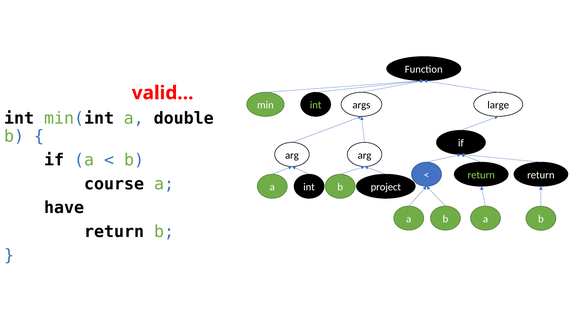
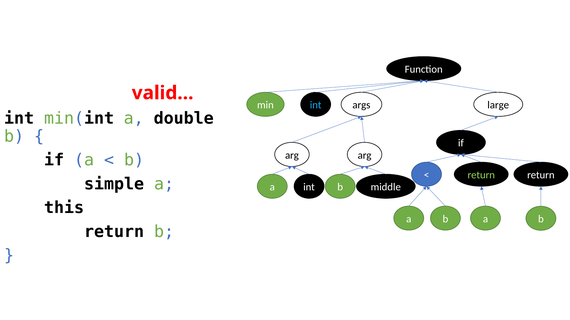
int colour: light green -> light blue (316, 105)
course: course -> simple (114, 184)
project: project -> middle (386, 187)
have: have -> this (64, 208)
